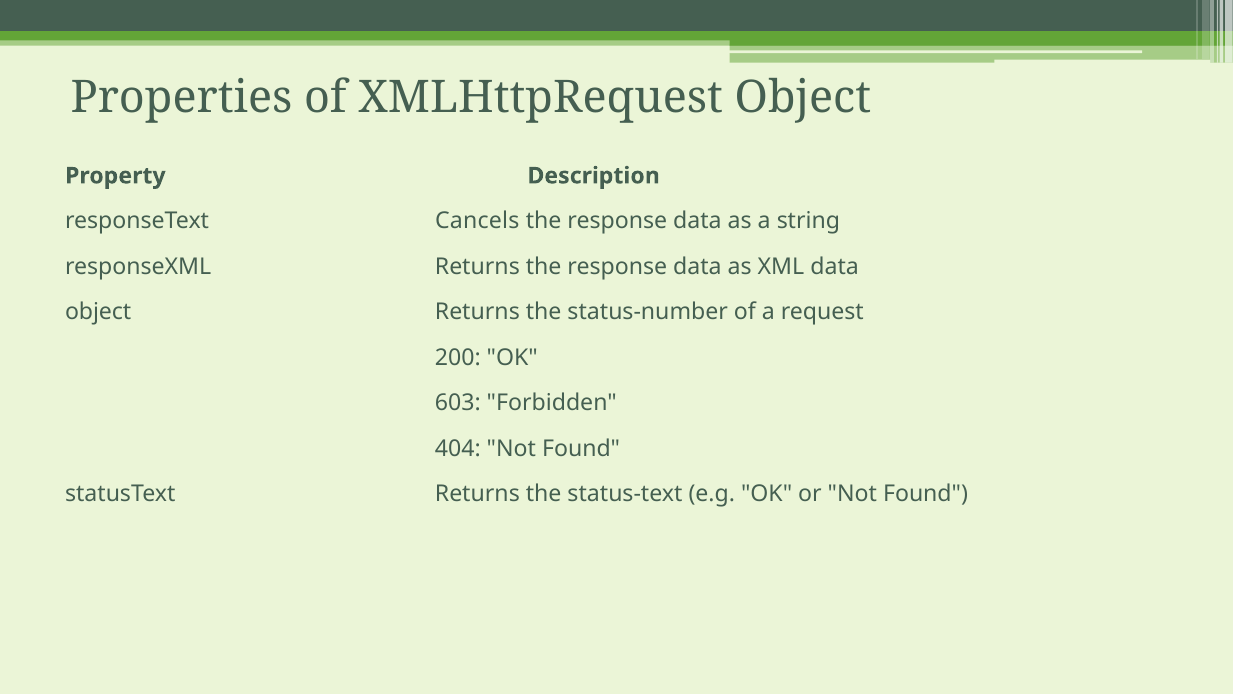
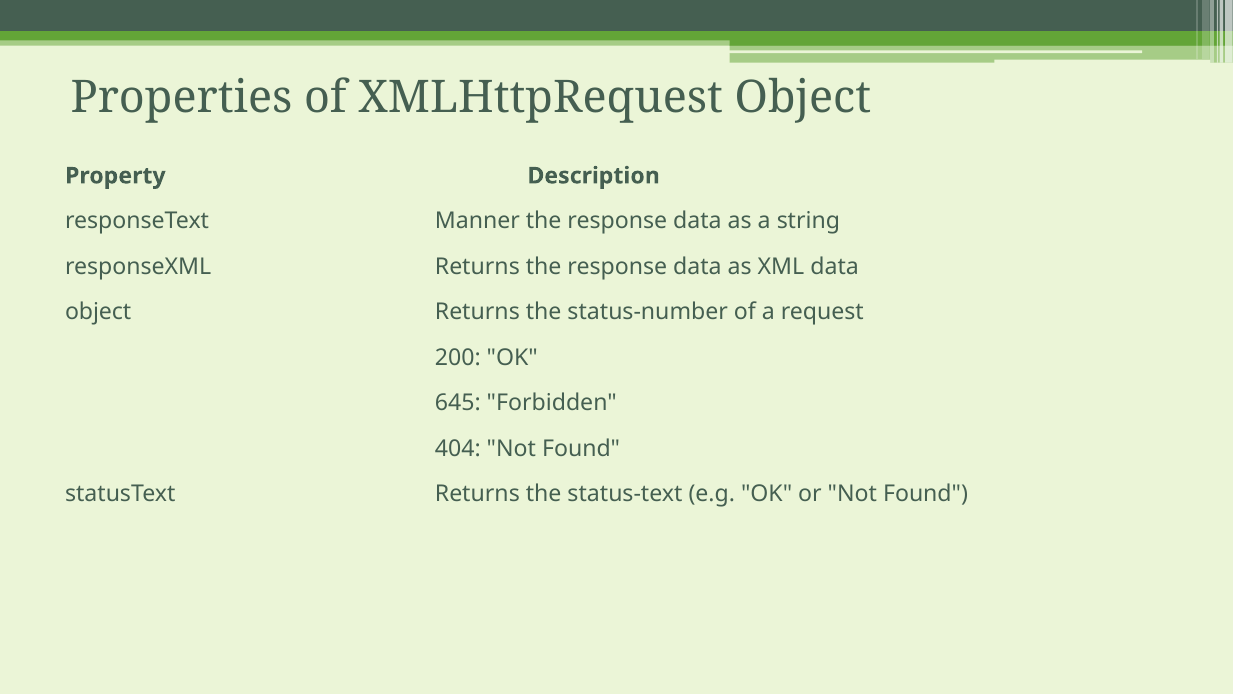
Cancels: Cancels -> Manner (477, 221)
603: 603 -> 645 (458, 403)
